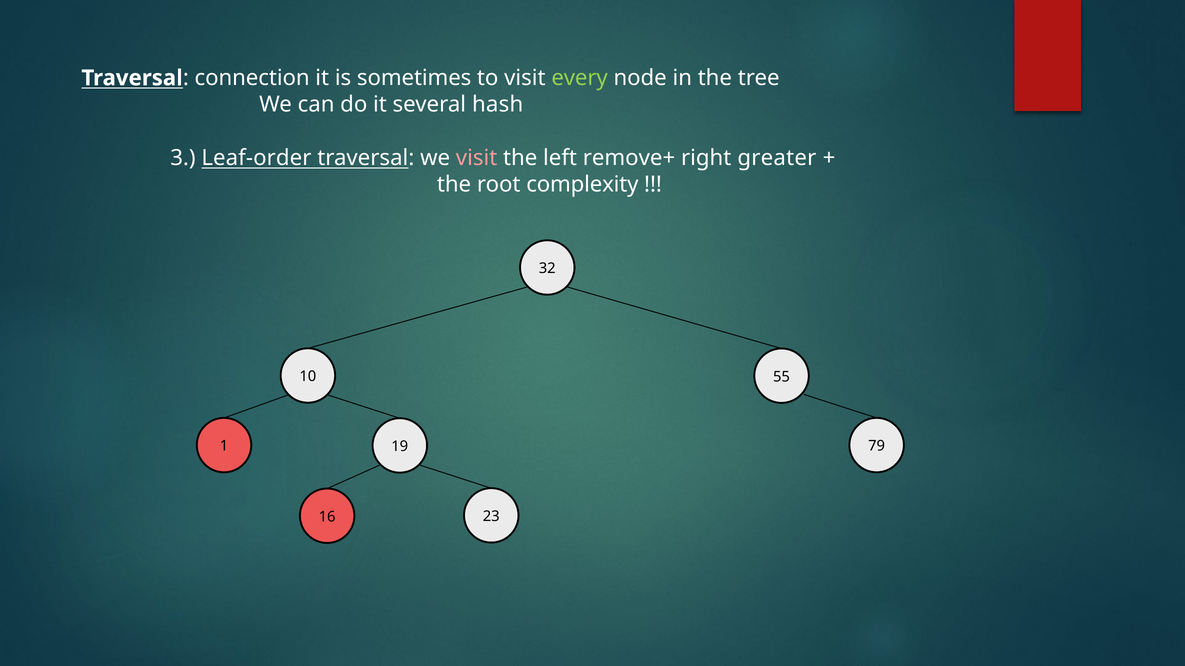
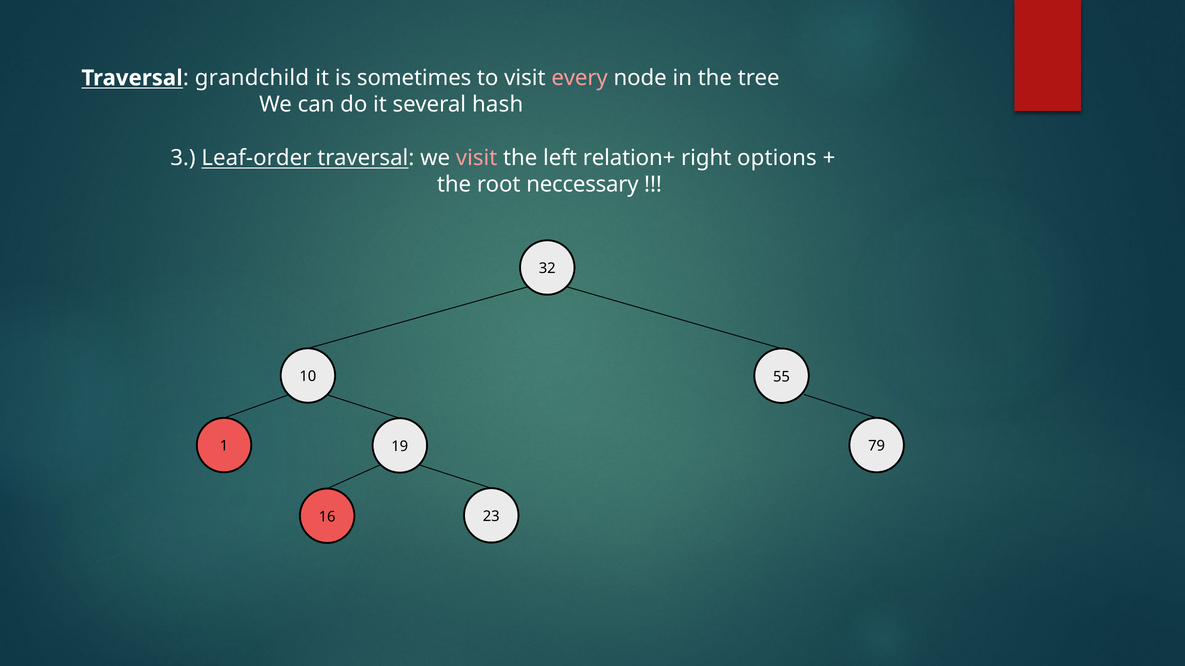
connection: connection -> grandchild (252, 78)
every colour: light green -> pink (580, 78)
remove+: remove+ -> relation+ (629, 158)
greater: greater -> options (777, 158)
complexity: complexity -> neccessary (582, 185)
